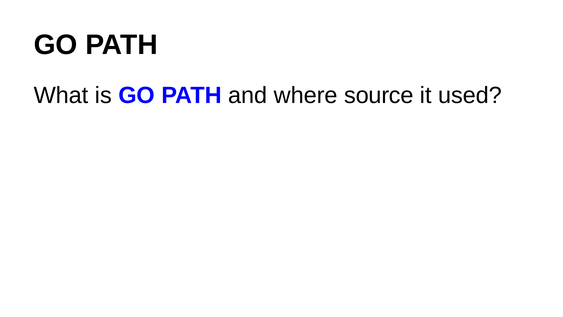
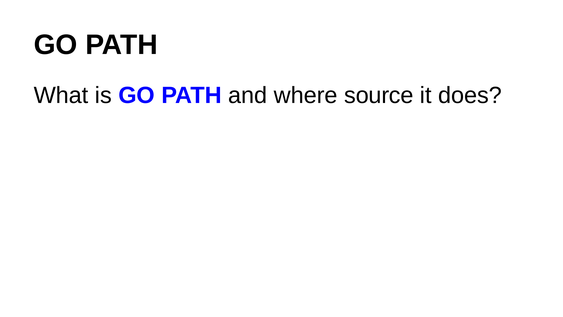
used: used -> does (470, 95)
